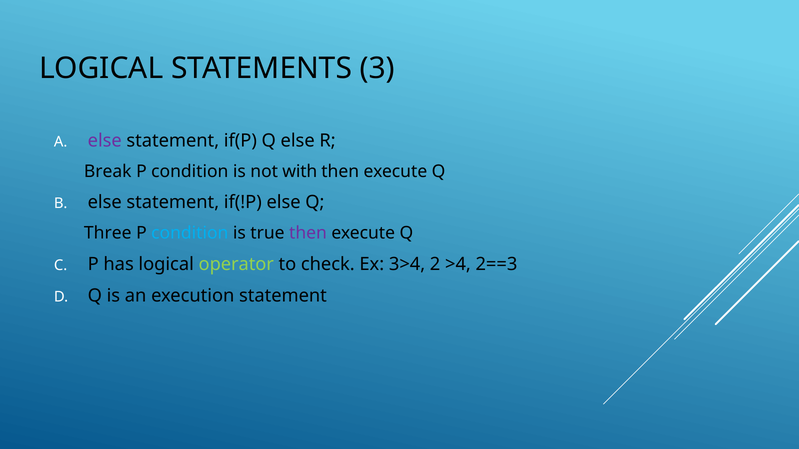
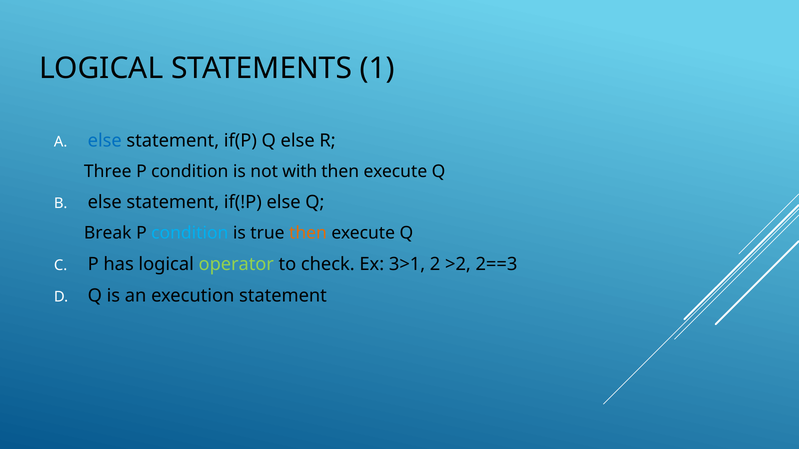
3: 3 -> 1 (377, 69)
else colour: purple -> blue (105, 141)
Break: Break -> Three (108, 171)
Three: Three -> Break (108, 233)
then colour: purple -> orange (308, 233)
3>4: 3>4 -> 3>1 (407, 265)
>4: >4 -> >2 (458, 265)
